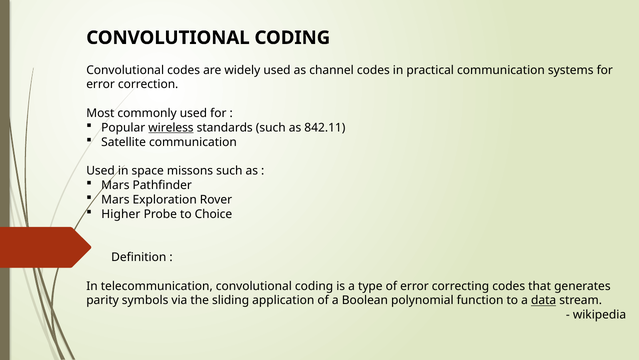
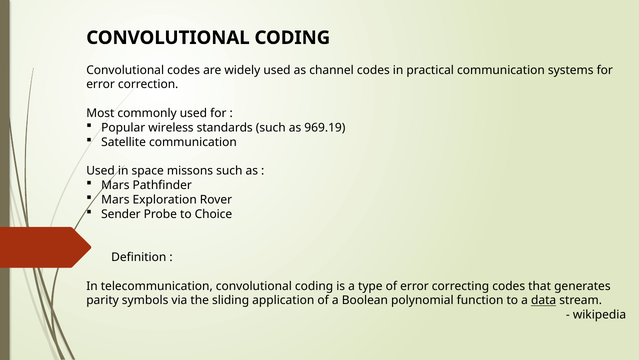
wireless underline: present -> none (171, 128)
842.11: 842.11 -> 969.19 (325, 128)
Higher: Higher -> Sender (121, 214)
